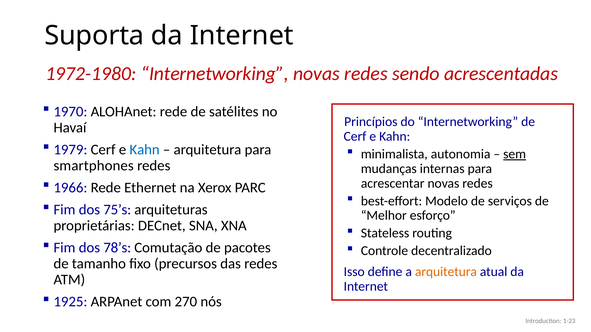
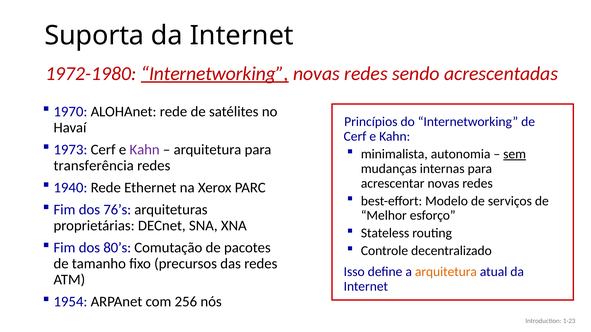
Internetworking underline: none -> present (215, 74)
1979: 1979 -> 1973 (70, 150)
Kahn colour: blue -> purple (145, 150)
smartphones: smartphones -> transferência (94, 166)
1966: 1966 -> 1940 (70, 188)
75’s: 75’s -> 76’s (117, 210)
78’s: 78’s -> 80’s (117, 248)
1925: 1925 -> 1954 (70, 302)
270: 270 -> 256 (186, 302)
